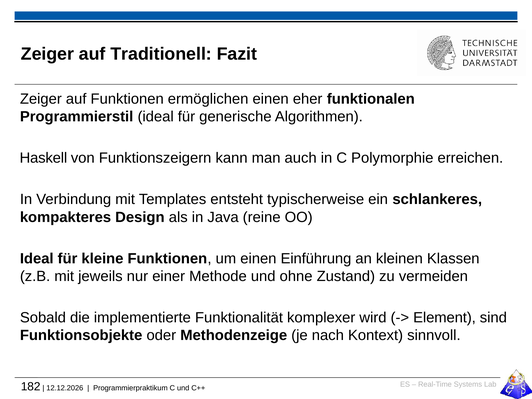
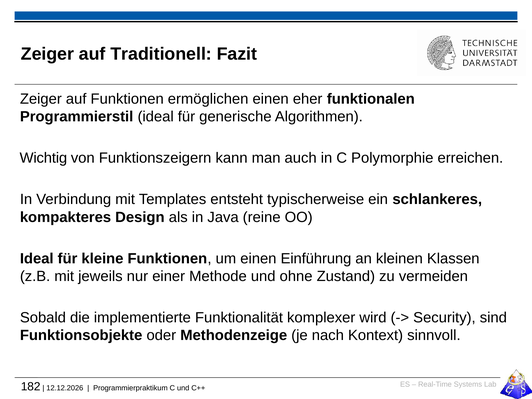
Haskell: Haskell -> Wichtig (43, 158)
Element: Element -> Security (444, 318)
